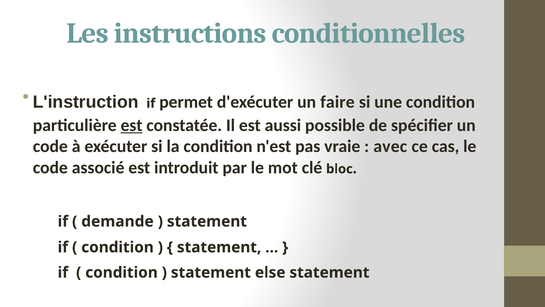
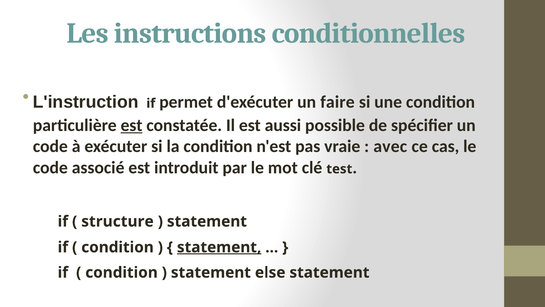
bloc: bloc -> test (339, 169)
demande: demande -> structure (117, 221)
statement underline: none -> present (219, 247)
